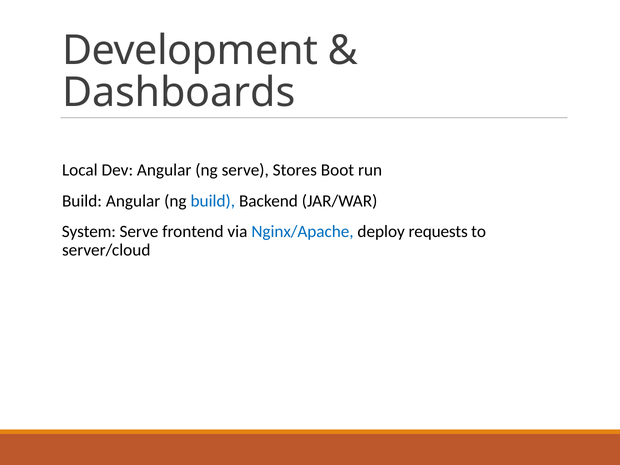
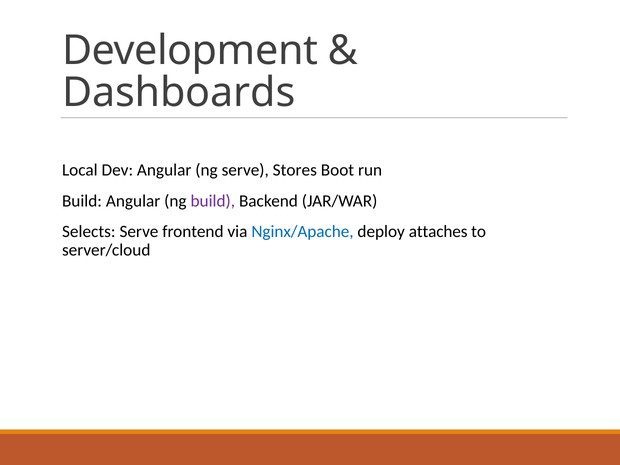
build colour: blue -> purple (213, 201)
System: System -> Selects (89, 232)
requests: requests -> attaches (438, 232)
